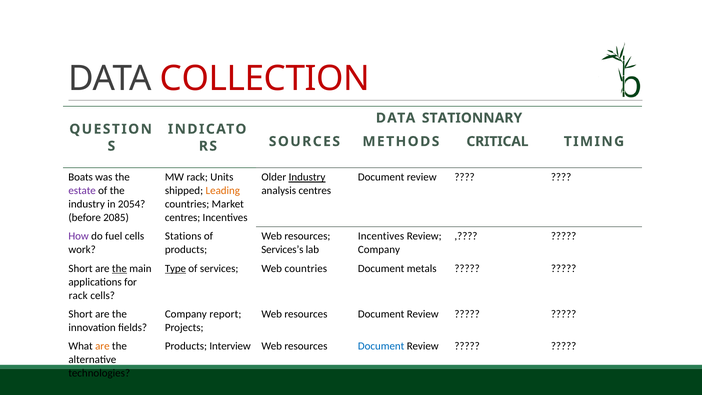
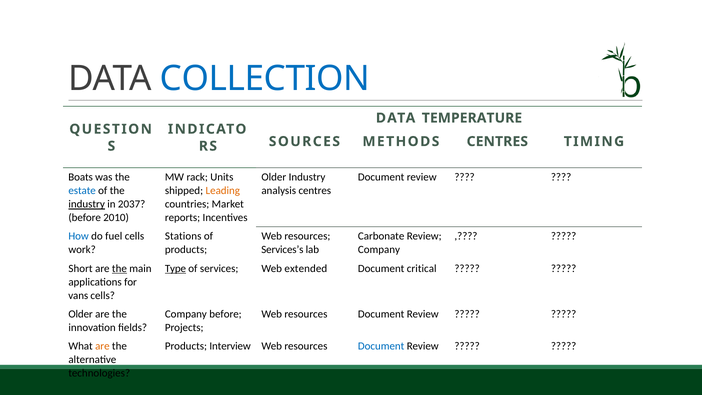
COLLECTION colour: red -> blue (265, 79)
STATIONNARY: STATIONNARY -> TEMPERATURE (472, 118)
METHODS CRITICAL: CRITICAL -> CENTRES (497, 141)
Industry underline: present -> none (307, 177)
estate colour: purple -> blue (82, 191)
industry underline: none -> present (87, 204)
2054: 2054 -> 2037 (132, 204)
2085: 2085 -> 2010 (116, 218)
centres: centres -> reports (183, 218)
How colour: purple -> blue (79, 236)
Incentives: Incentives -> Carbonate (381, 236)
Web countries: countries -> extended (306, 268)
metals: metals -> critical (422, 268)
rack: rack -> vans (78, 295)
Short: Short -> Older (81, 314)
Company report: report -> before (225, 314)
